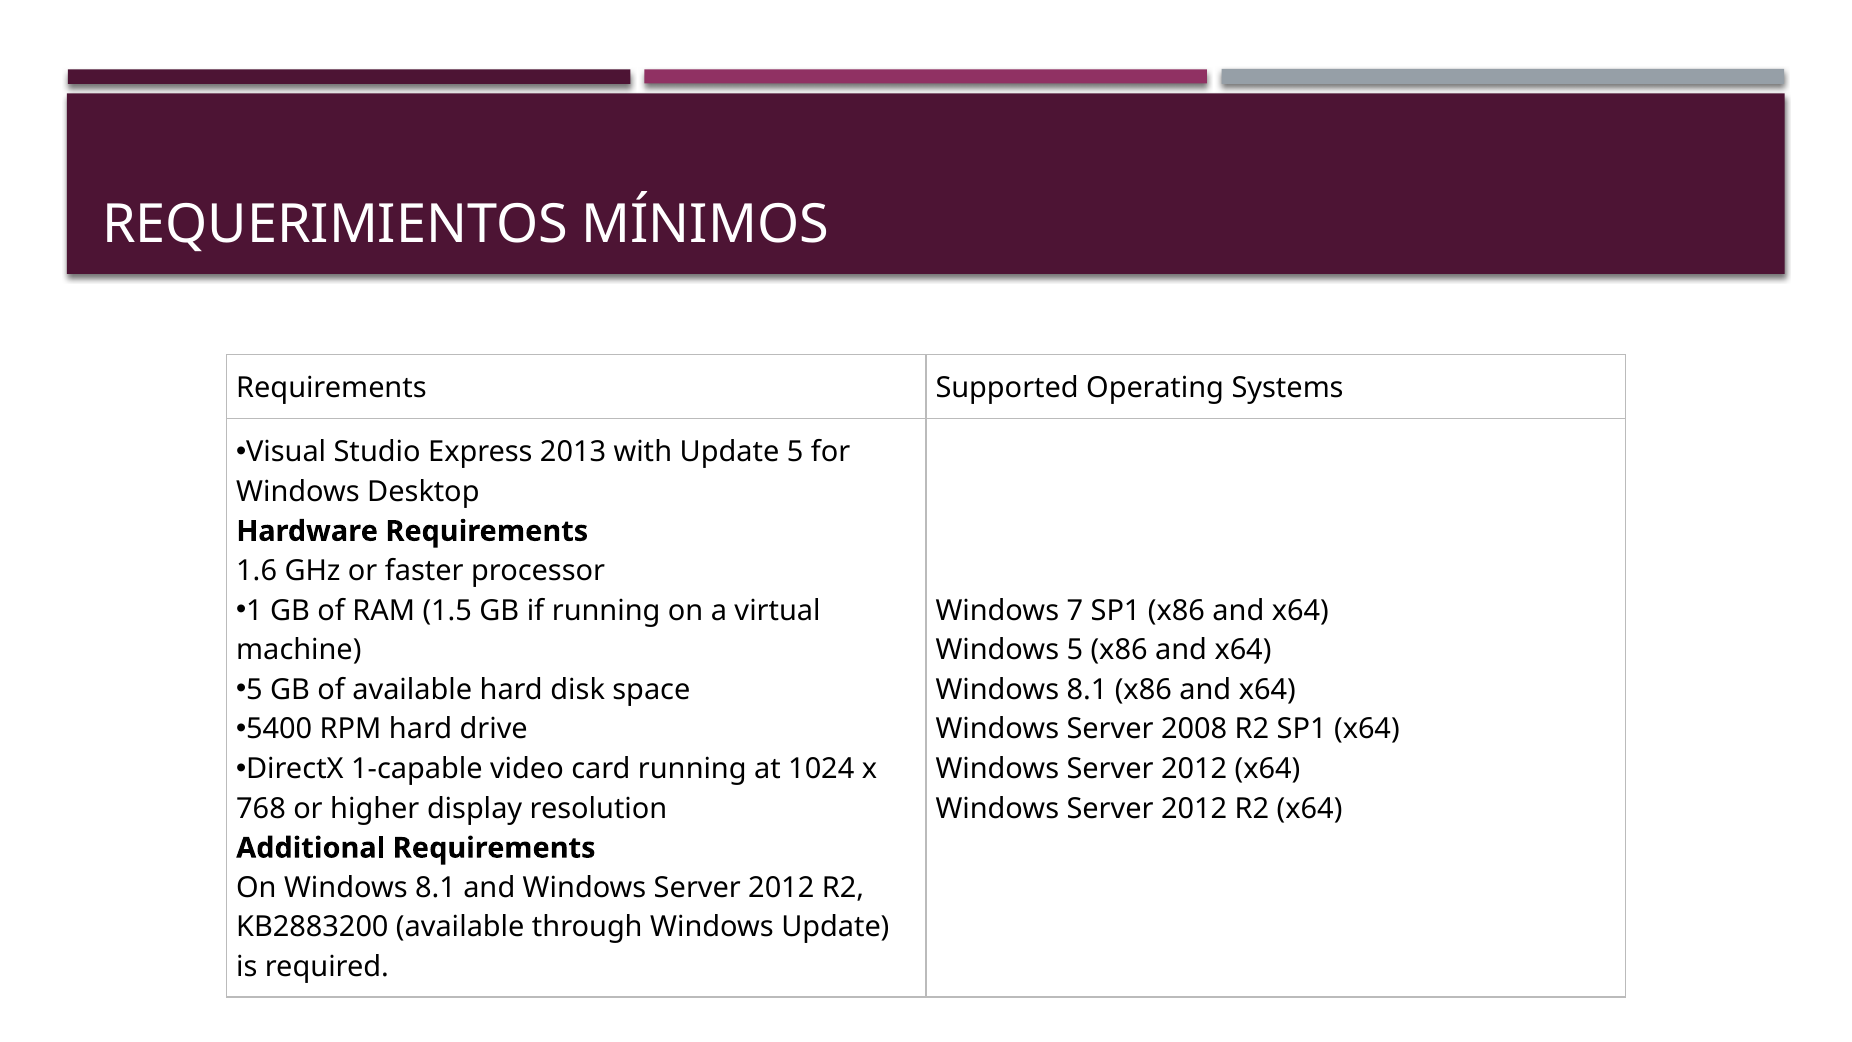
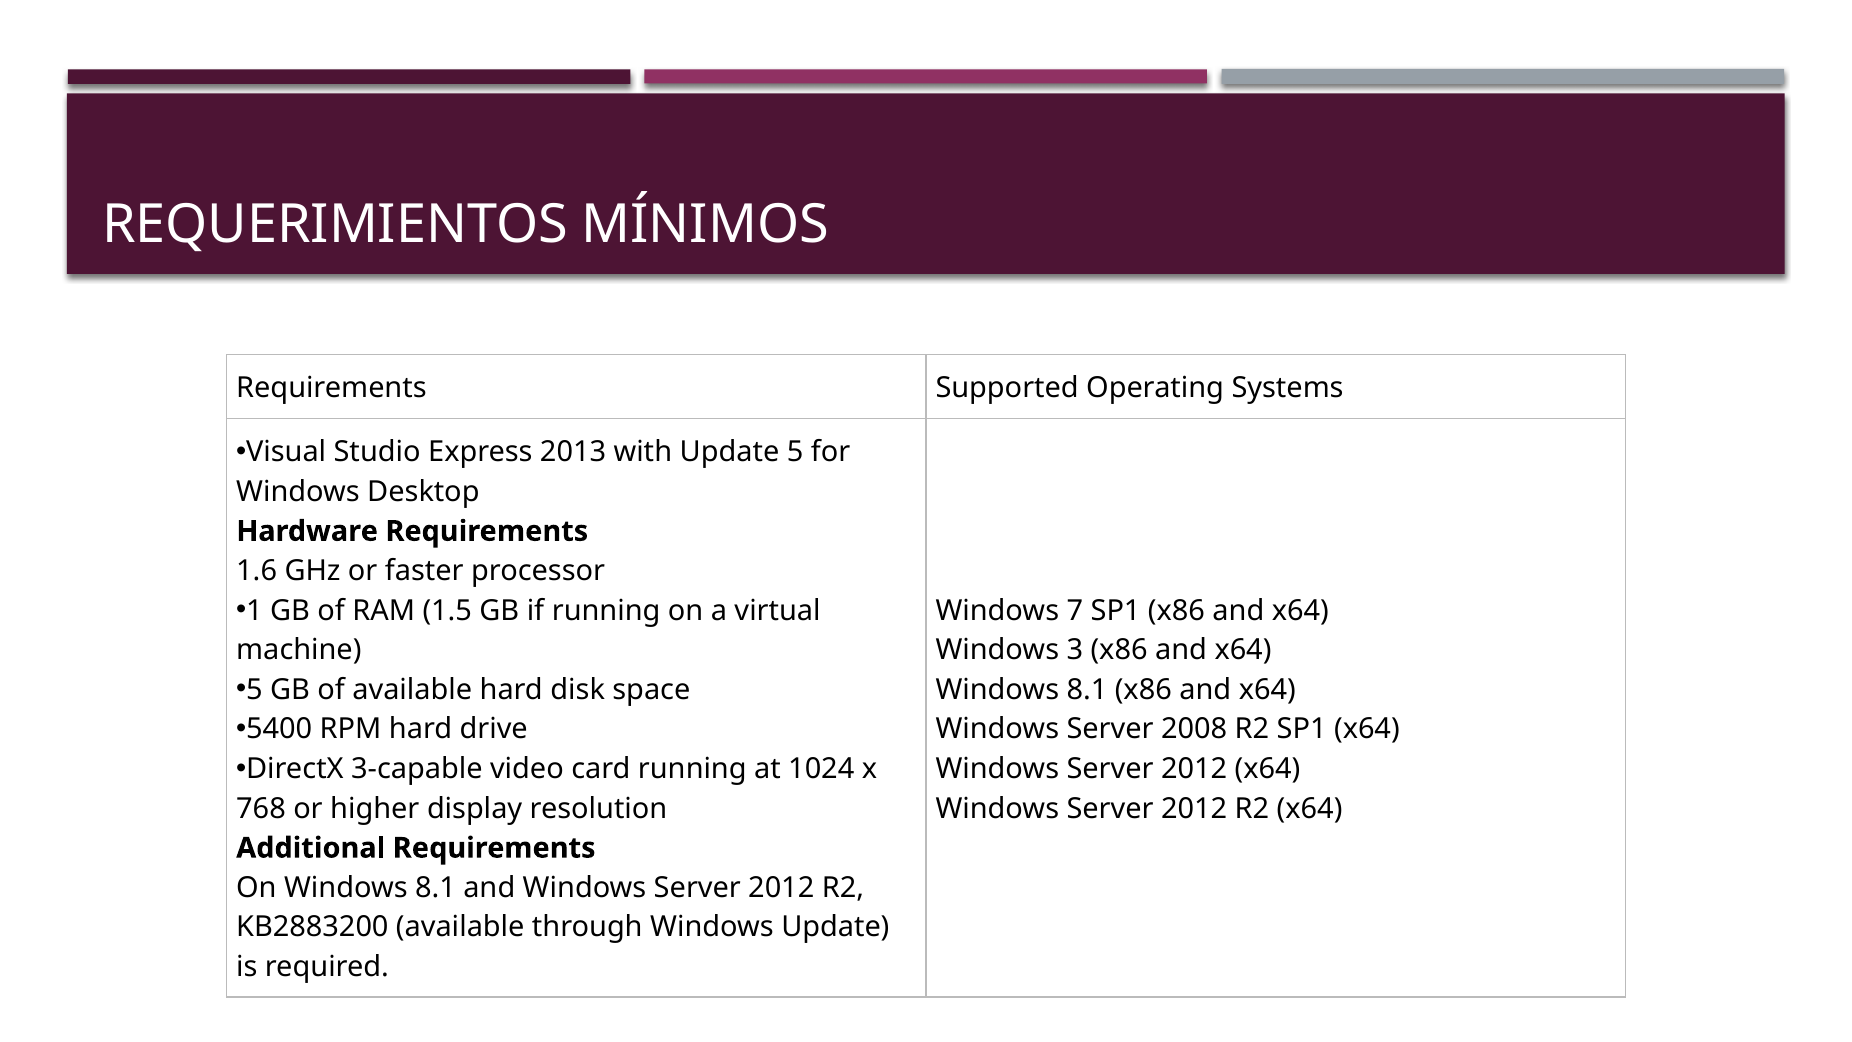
Windows 5: 5 -> 3 (1075, 650)
1-capable: 1-capable -> 3-capable (417, 769)
